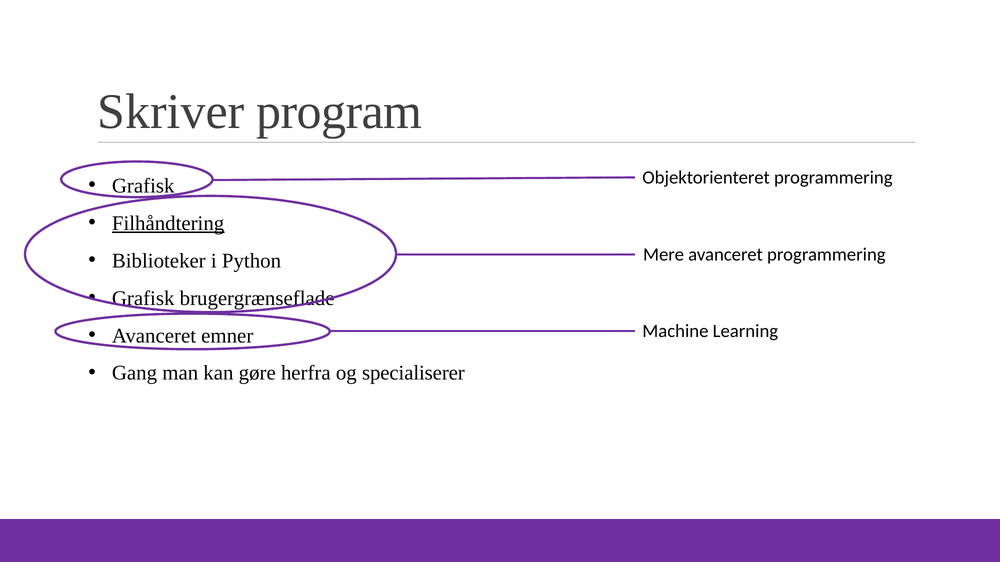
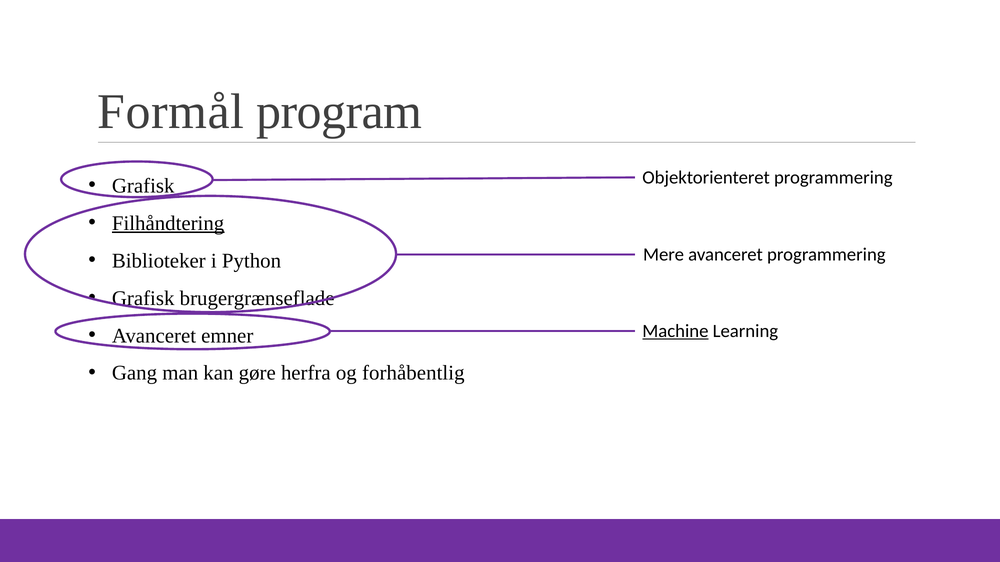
Skriver: Skriver -> Formål (171, 112)
Machine underline: none -> present (675, 331)
specialiserer: specialiserer -> forhåbentlig (413, 373)
